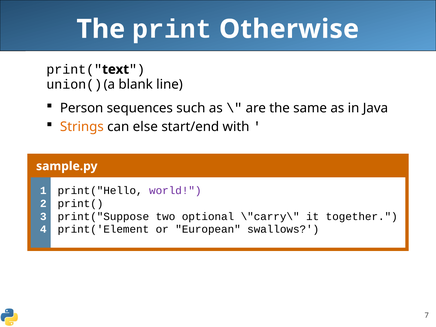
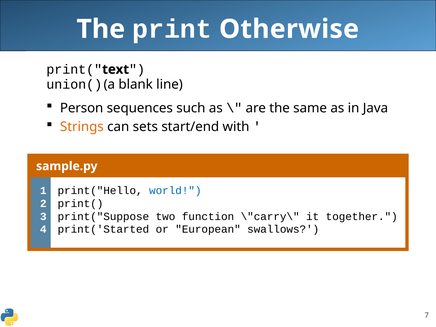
else: else -> sets (145, 127)
world colour: purple -> blue (175, 191)
optional: optional -> function (208, 216)
print('Element: print('Element -> print('Started (103, 229)
